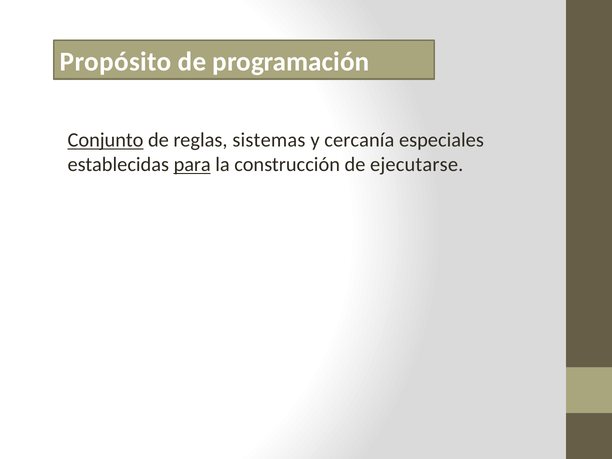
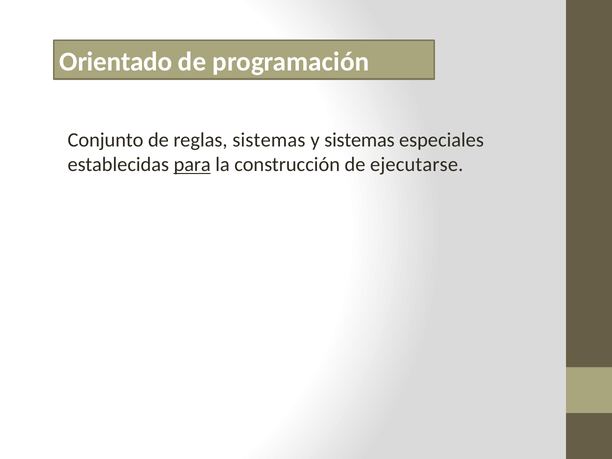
Propósito: Propósito -> Orientado (116, 62)
Conjunto underline: present -> none (106, 140)
y cercanía: cercanía -> sistemas (359, 140)
